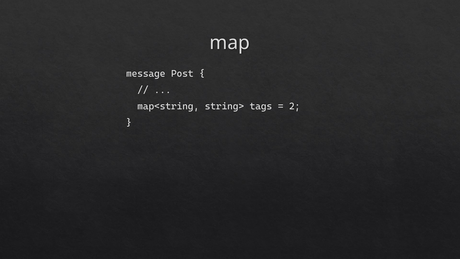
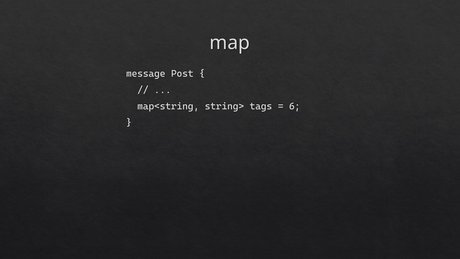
2: 2 -> 6 (295, 106)
